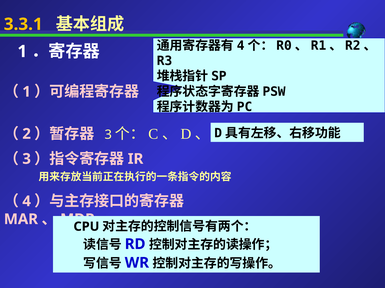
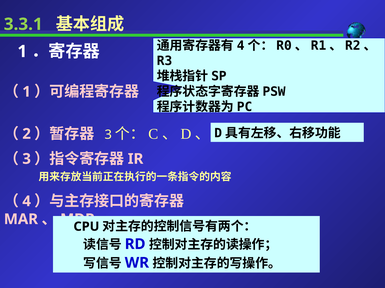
3.3.1 colour: yellow -> light green (23, 24)
